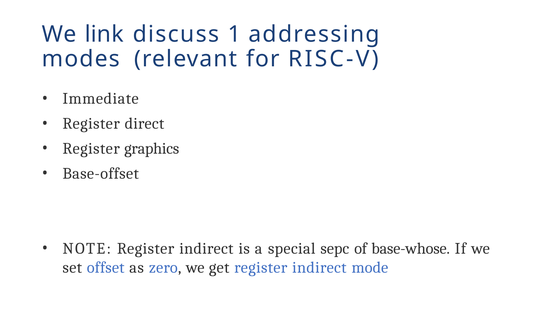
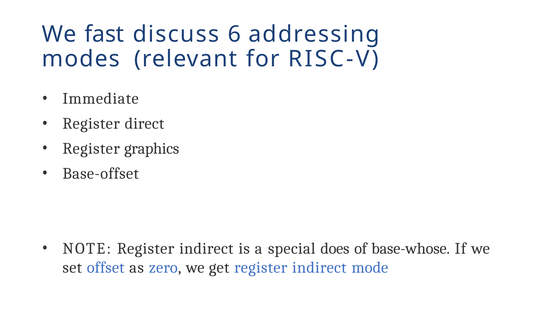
link: link -> fast (104, 34)
1: 1 -> 6 (234, 34)
sepc: sepc -> does (335, 249)
